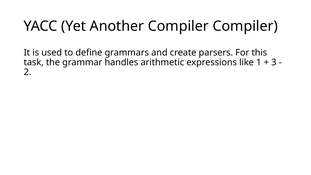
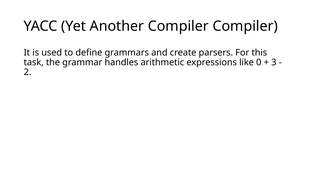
1: 1 -> 0 (259, 62)
